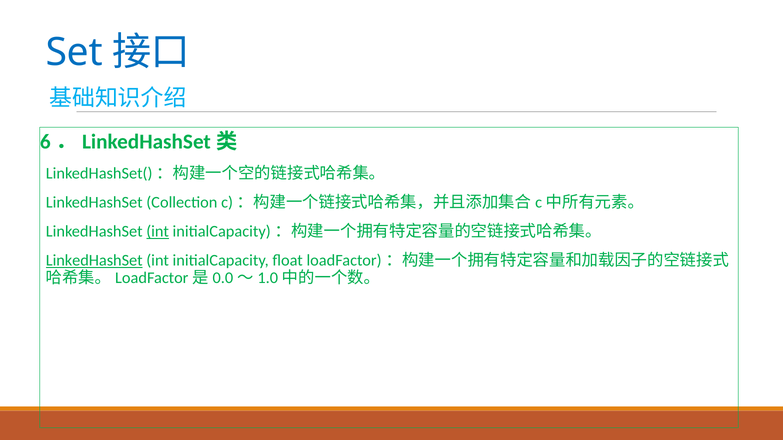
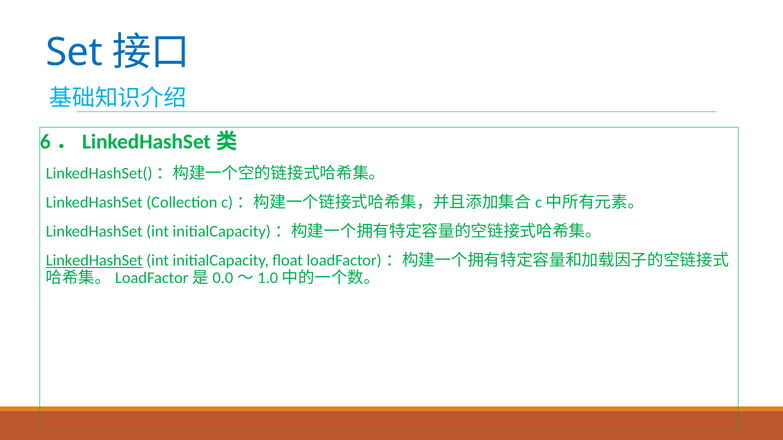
int underline: present -> none (158, 232)
